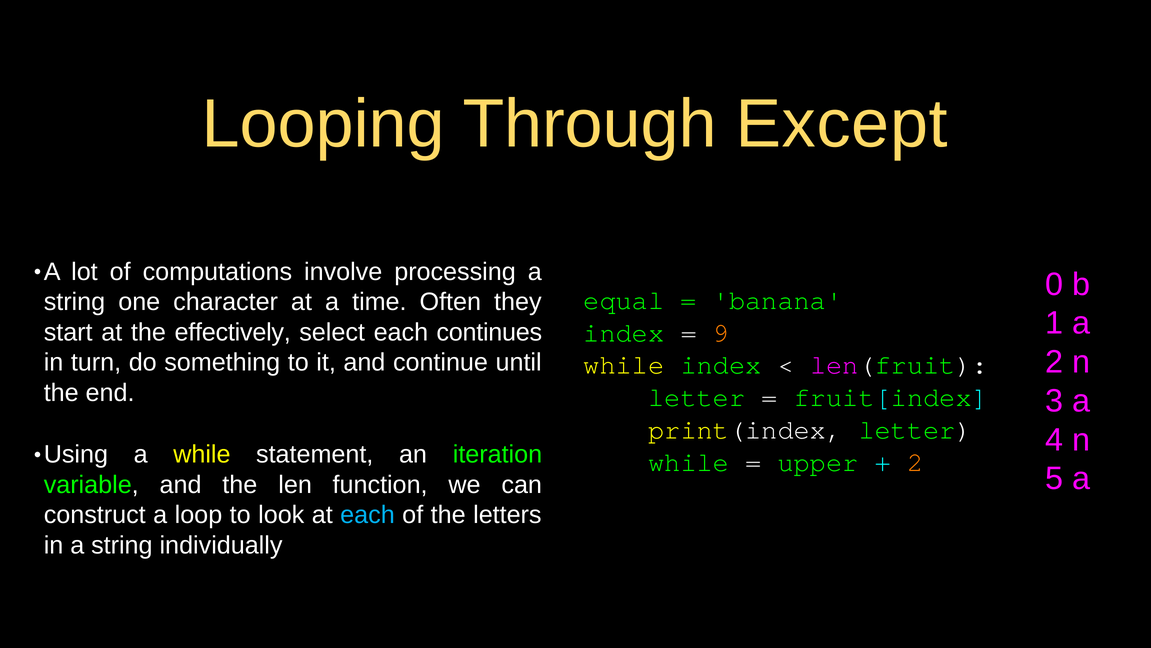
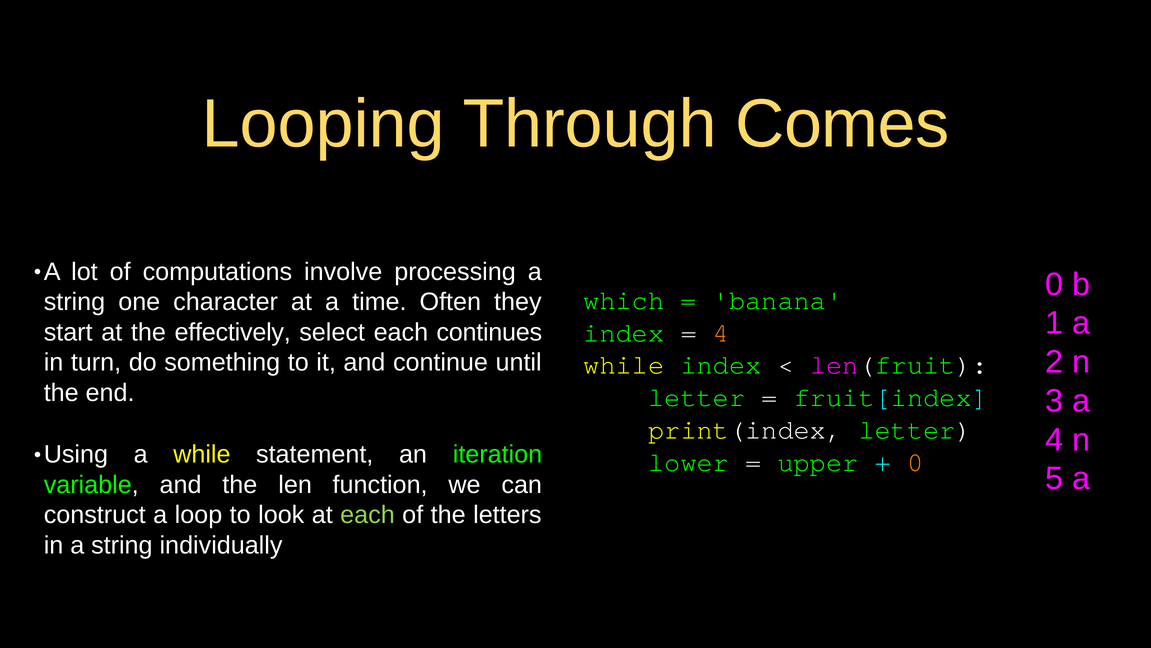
Except: Except -> Comes (842, 124)
equal: equal -> which (624, 300)
9: 9 -> 4 (721, 332)
while: while -> lower (689, 462)
2: 2 -> 0 (915, 462)
each colour: light blue -> light green (368, 515)
